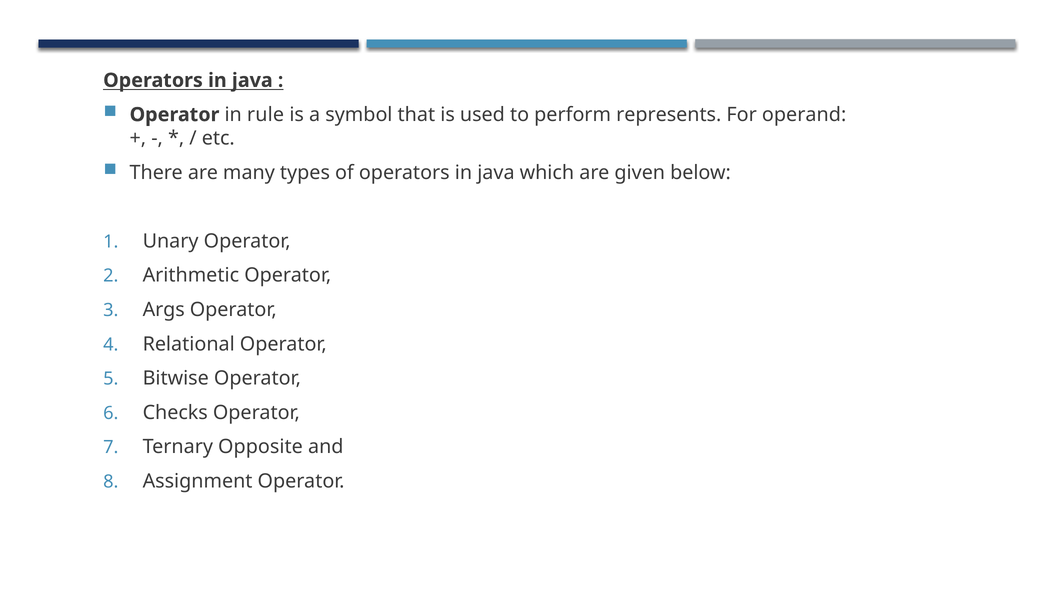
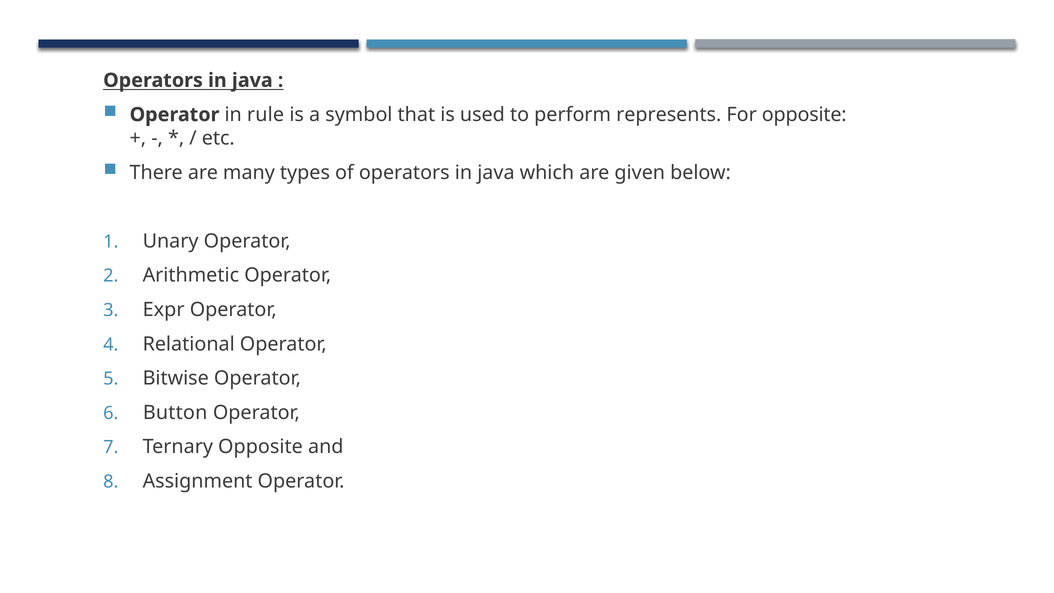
For operand: operand -> opposite (804, 115)
Args: Args -> Expr (164, 310)
Checks: Checks -> Button (175, 412)
